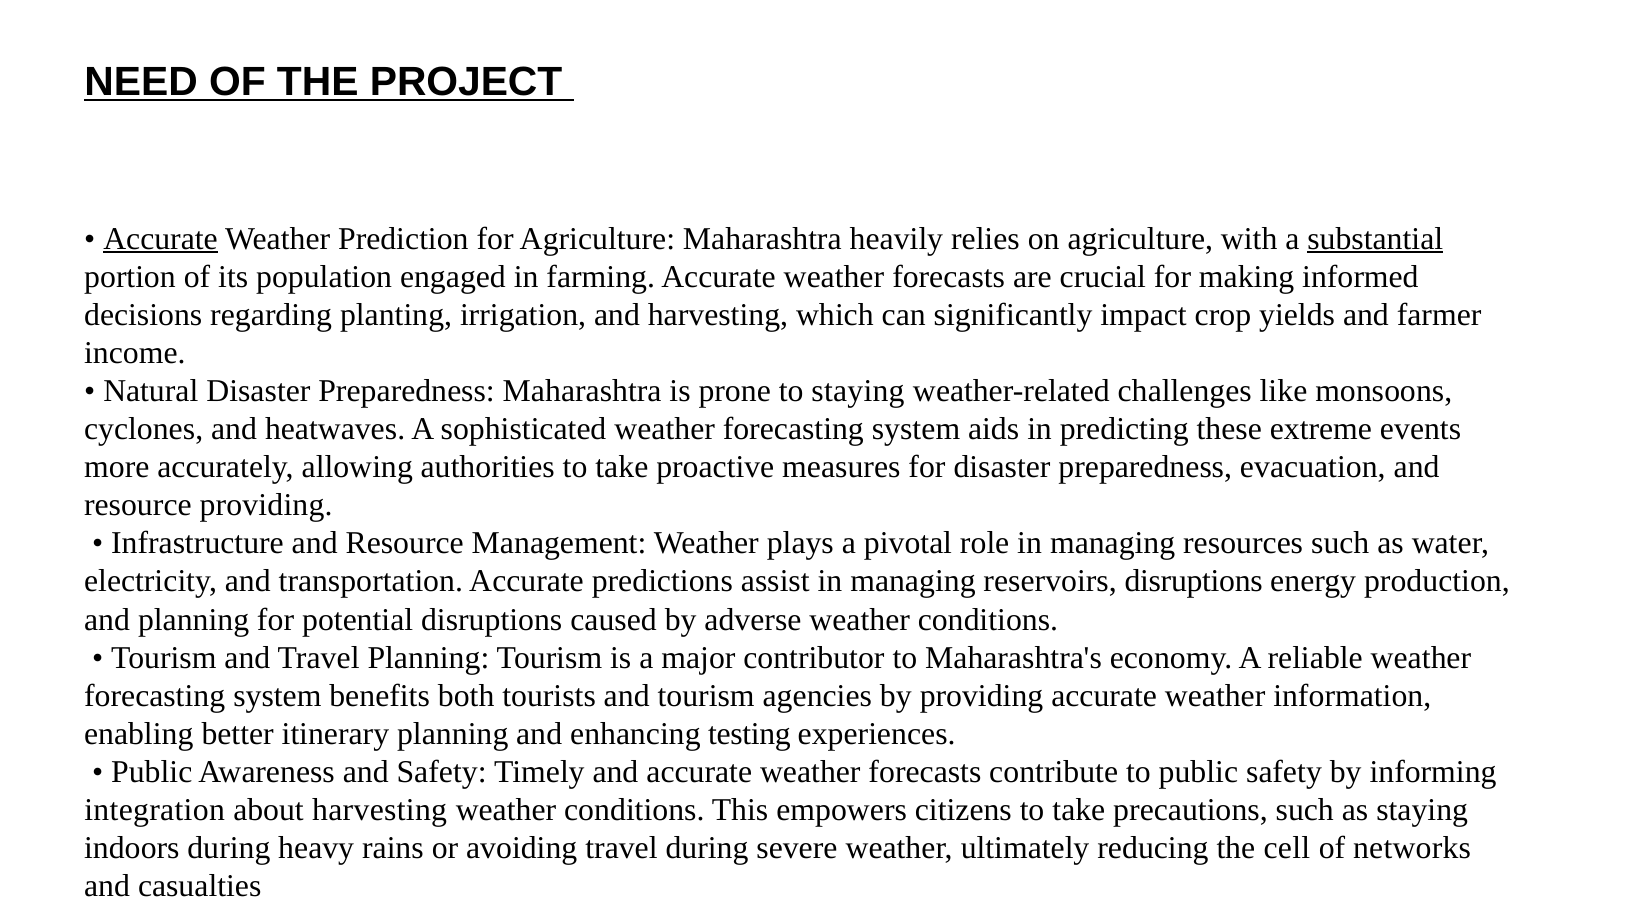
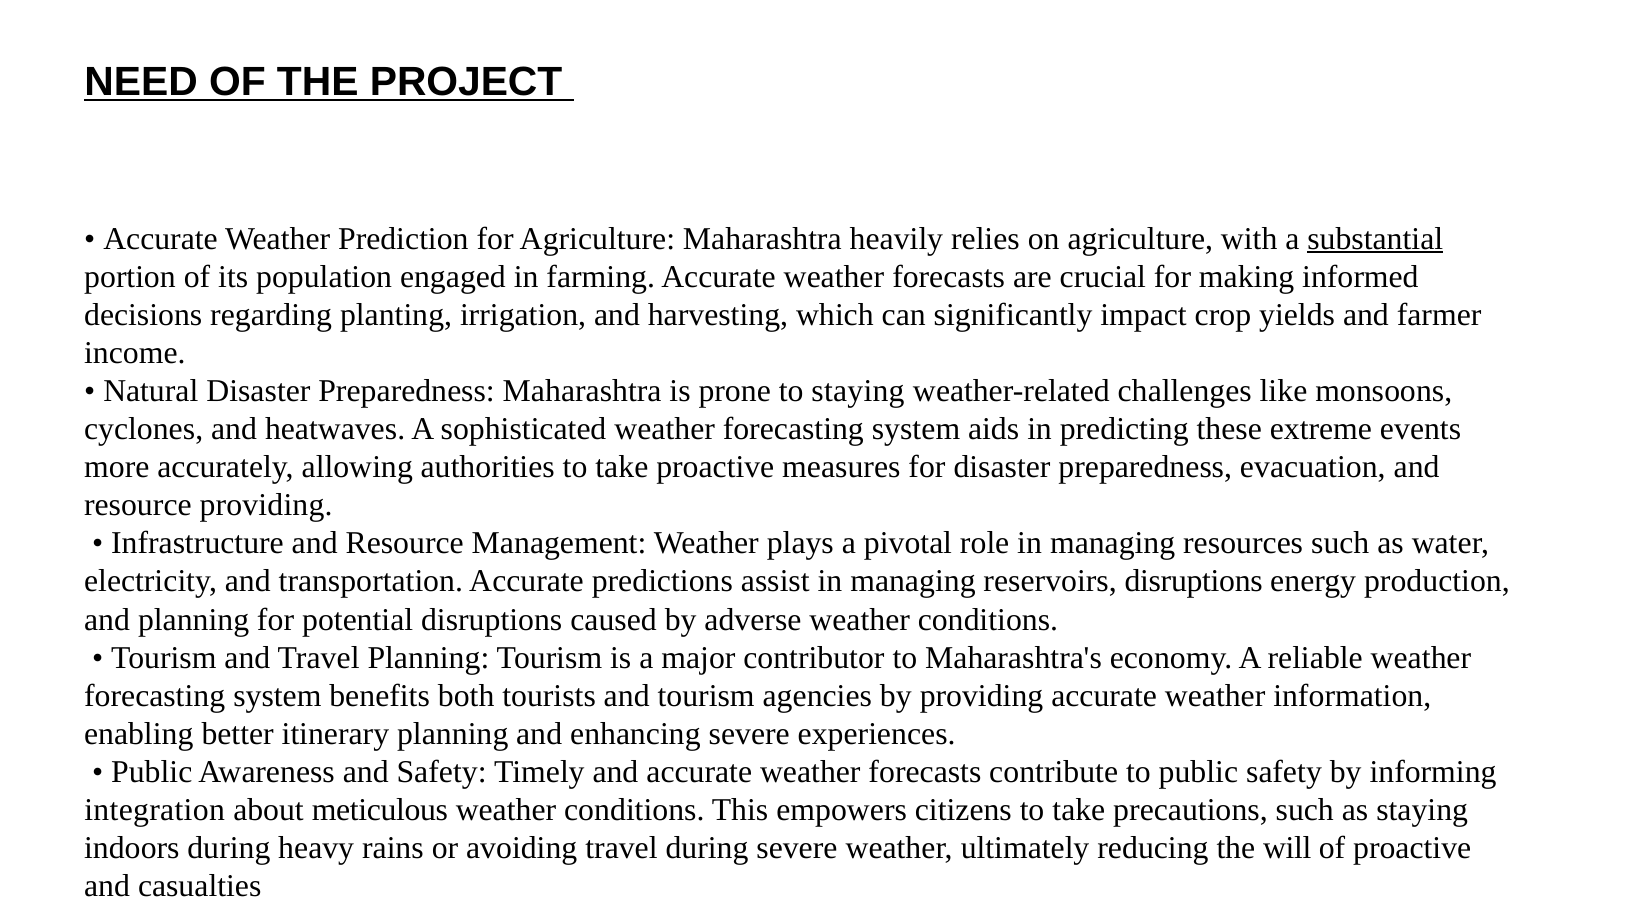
Accurate underline: present -> none (160, 239)
enhancing testing: testing -> severe (749, 734)
about harvesting: harvesting -> meticulous (380, 810)
cell: cell -> will (1287, 848)
of networks: networks -> proactive (1412, 848)
